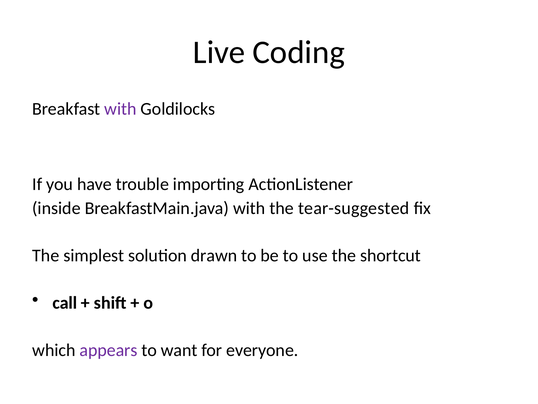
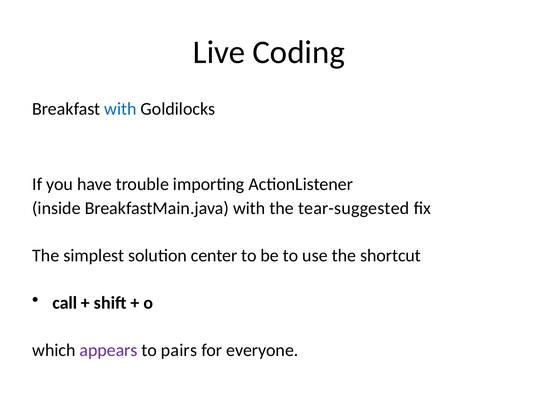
with colour: purple -> blue (120, 109)
drawn: drawn -> center (214, 255)
want: want -> pairs (179, 350)
